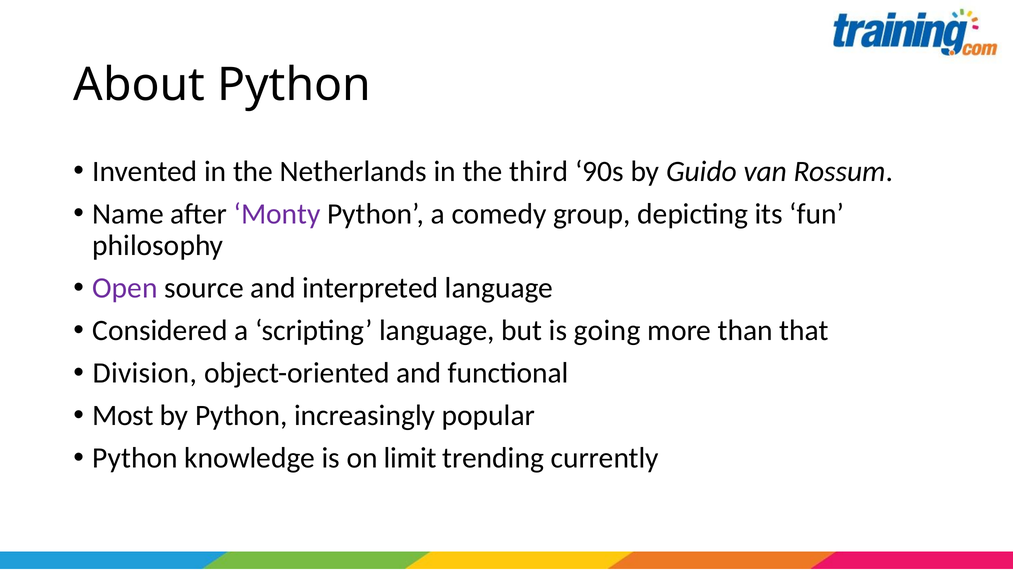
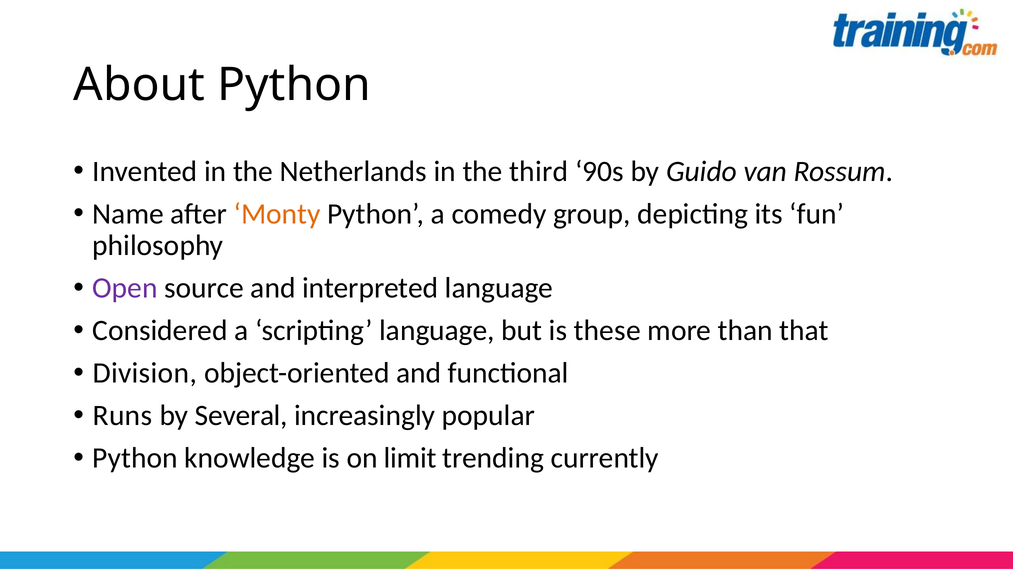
Monty colour: purple -> orange (277, 214)
going: going -> these (607, 331)
Most: Most -> Runs (123, 415)
by Python: Python -> Several (241, 415)
